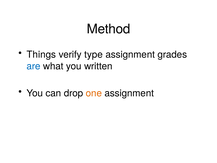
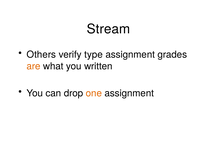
Method: Method -> Stream (108, 29)
Things: Things -> Others (41, 55)
are colour: blue -> orange (34, 66)
